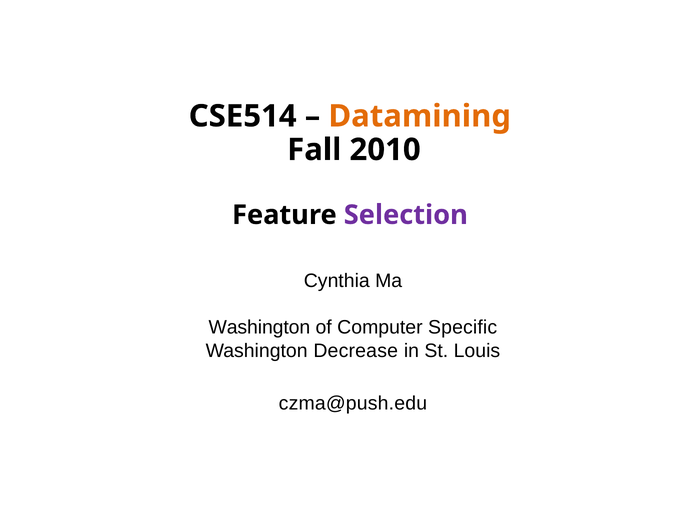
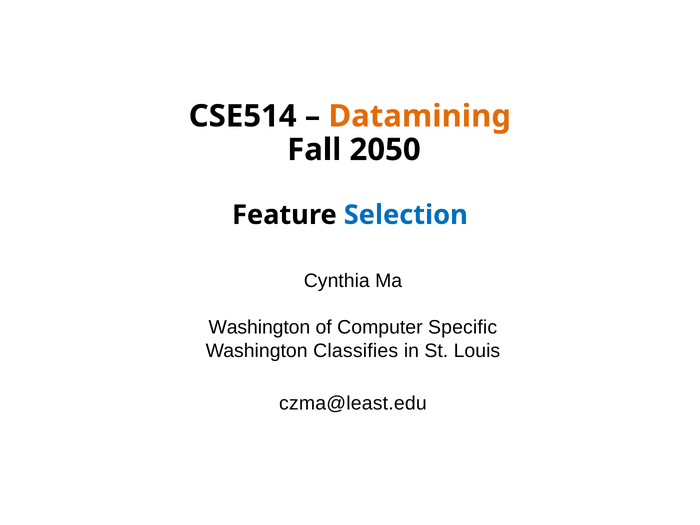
2010: 2010 -> 2050 (385, 150)
Selection colour: purple -> blue (406, 215)
Decrease: Decrease -> Classifies (356, 351)
czma@push.edu: czma@push.edu -> czma@least.edu (353, 403)
